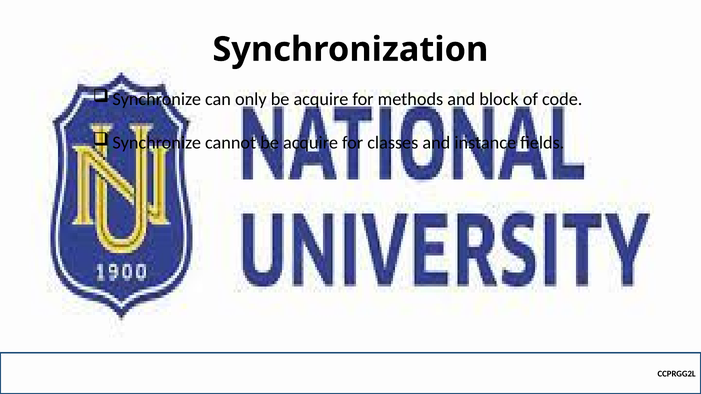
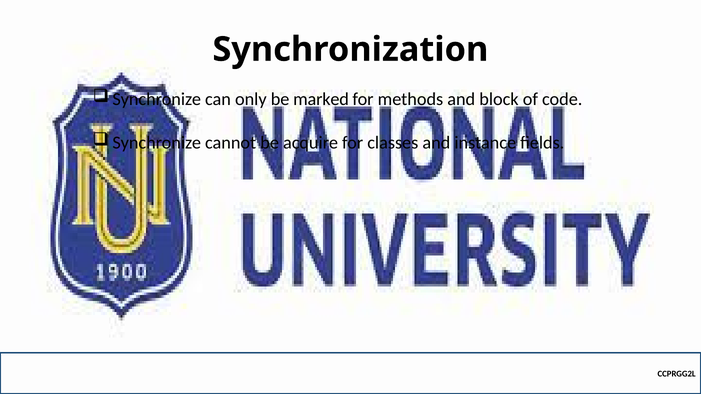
only be acquire: acquire -> marked (321, 99)
